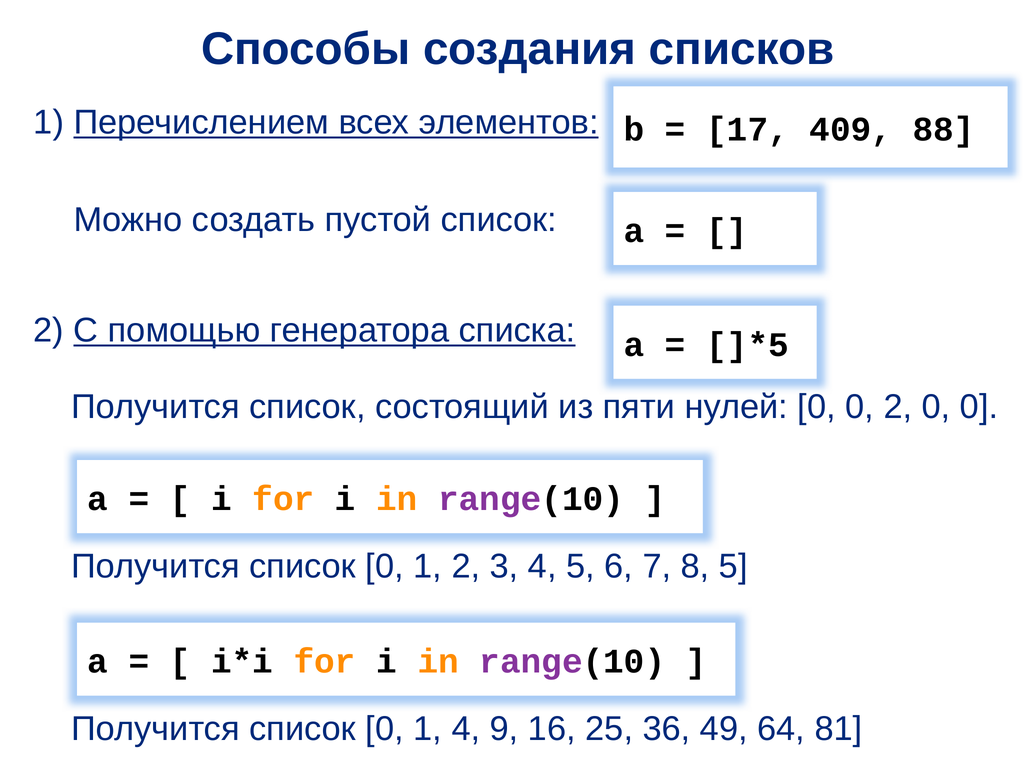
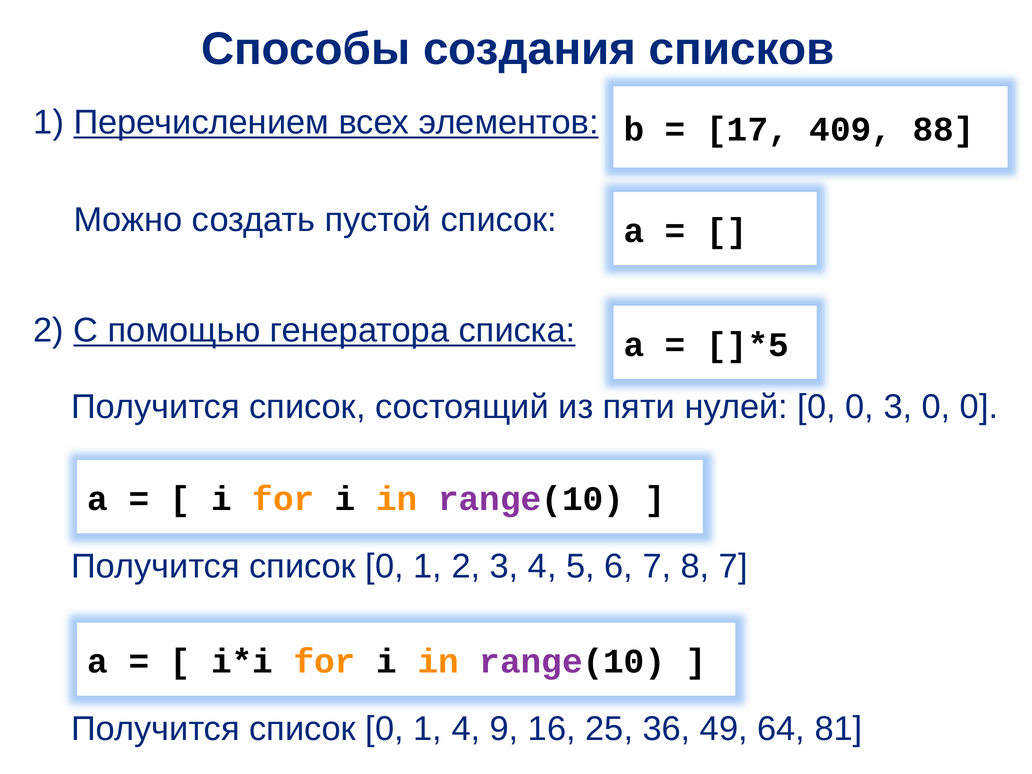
0 2: 2 -> 3 (898, 407)
8 5: 5 -> 7 (733, 566)
